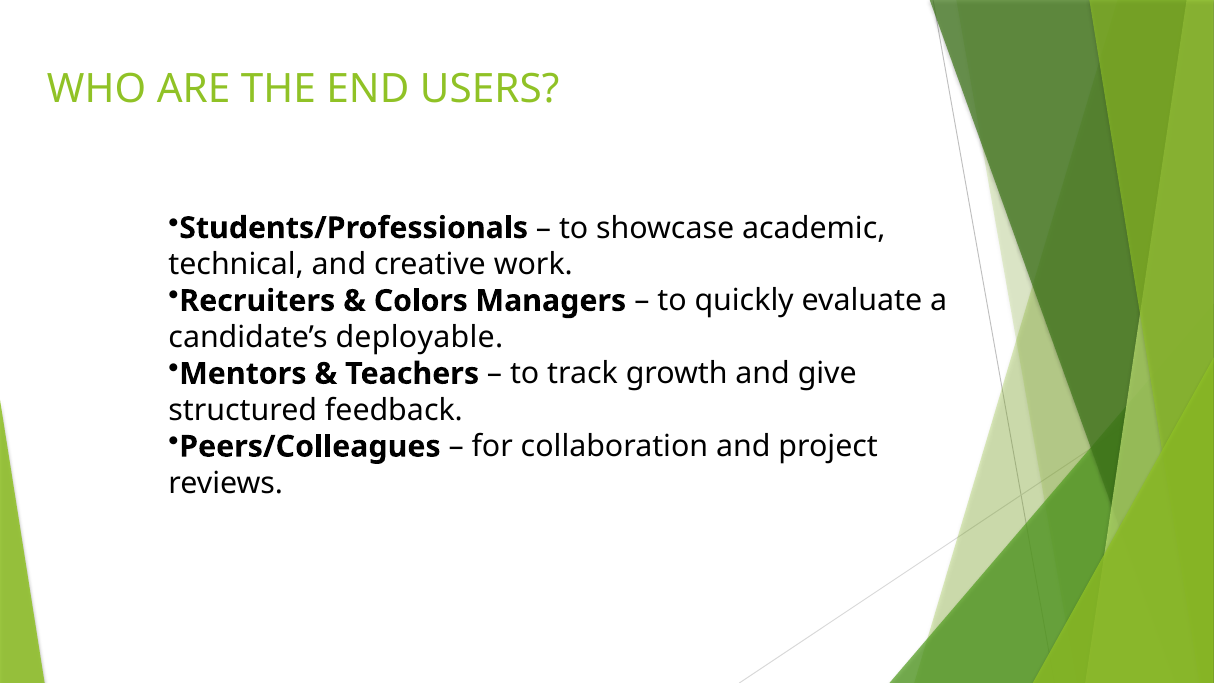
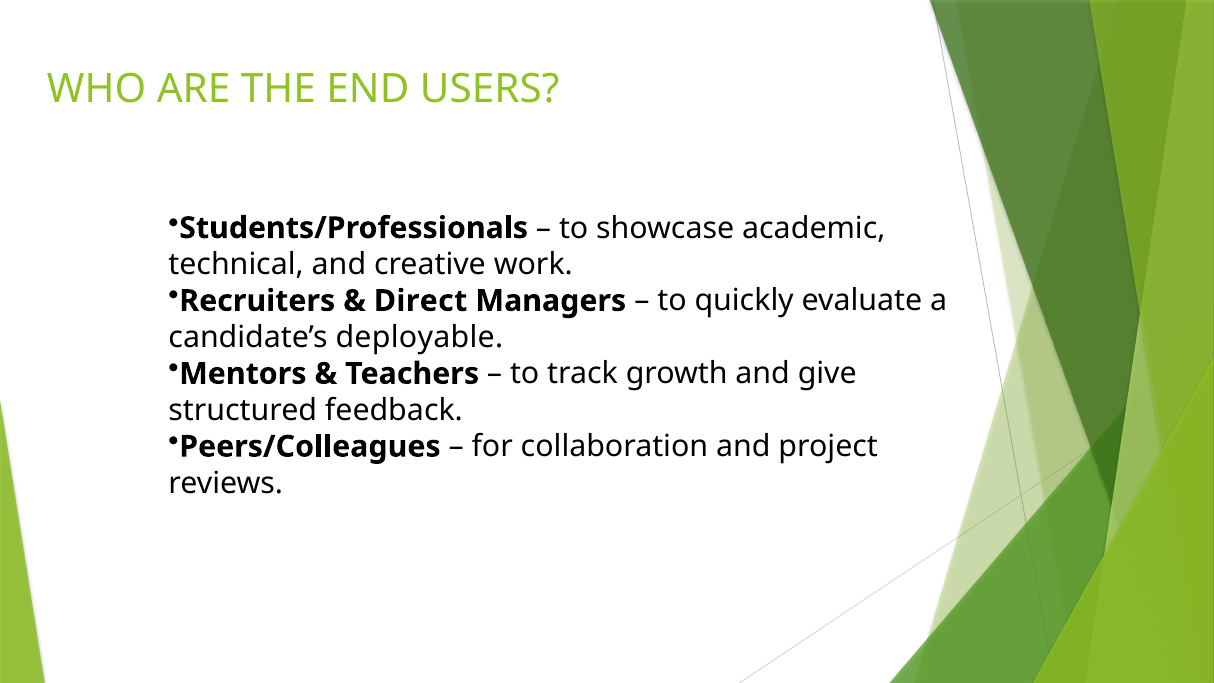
Colors: Colors -> Direct (421, 301)
